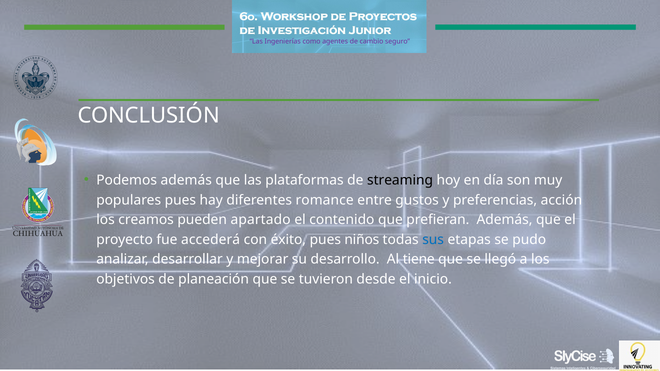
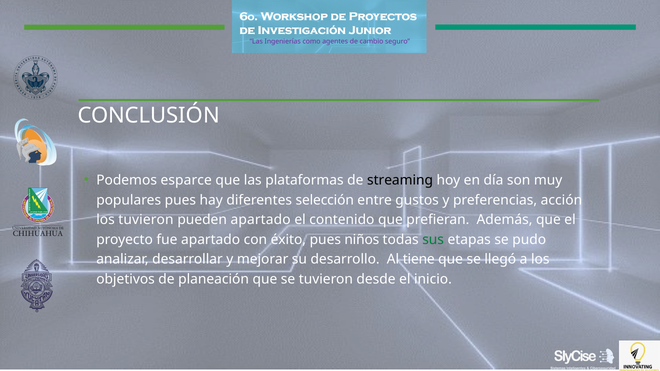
Podemos además: además -> esparce (186, 180)
romance: romance -> selección (325, 200)
los creamos: creamos -> tuvieron (146, 220)
fue accederá: accederá -> apartado (211, 240)
sus colour: blue -> green (433, 240)
